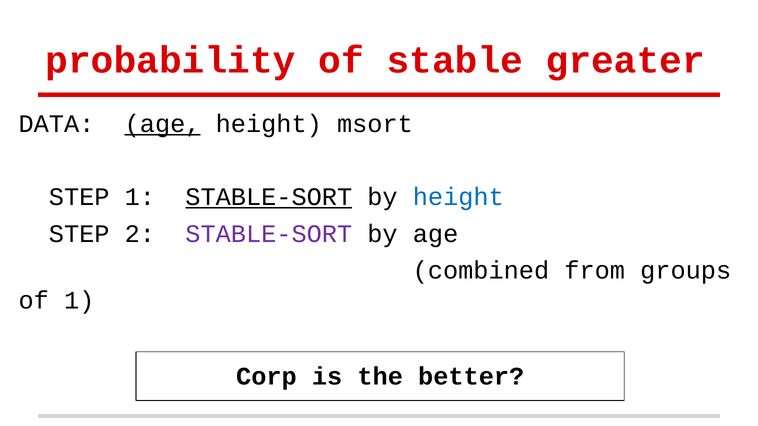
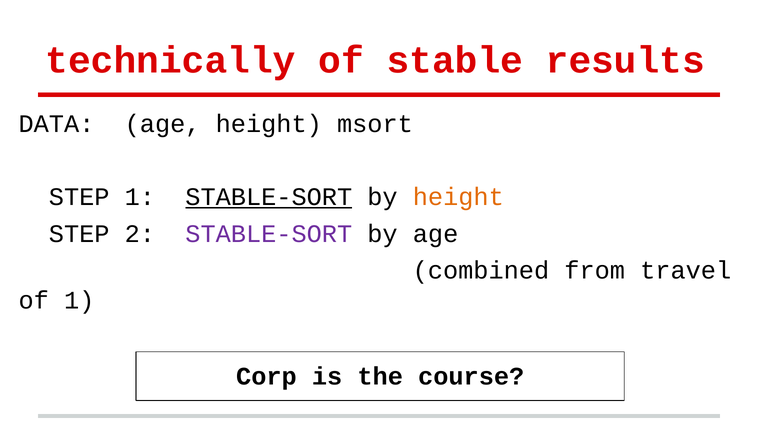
probability: probability -> technically (171, 60)
greater: greater -> results (625, 60)
age underline: present -> none (163, 124)
height colour: blue -> orange (458, 197)
groups: groups -> travel (686, 271)
better: better -> course (471, 377)
